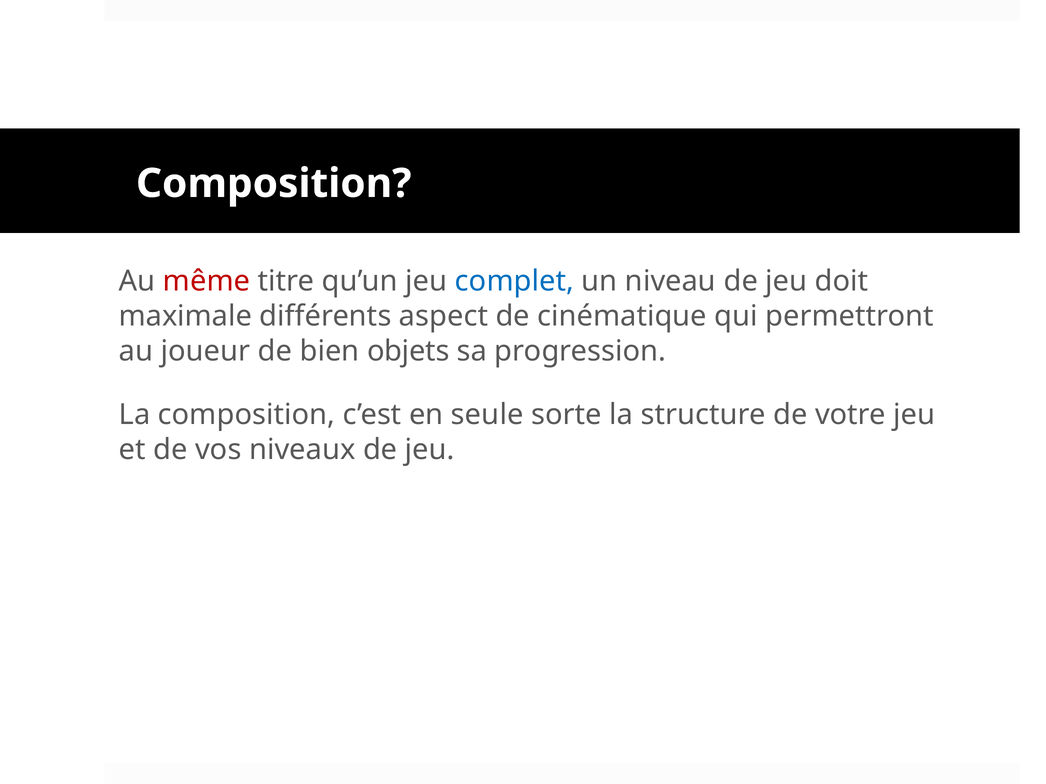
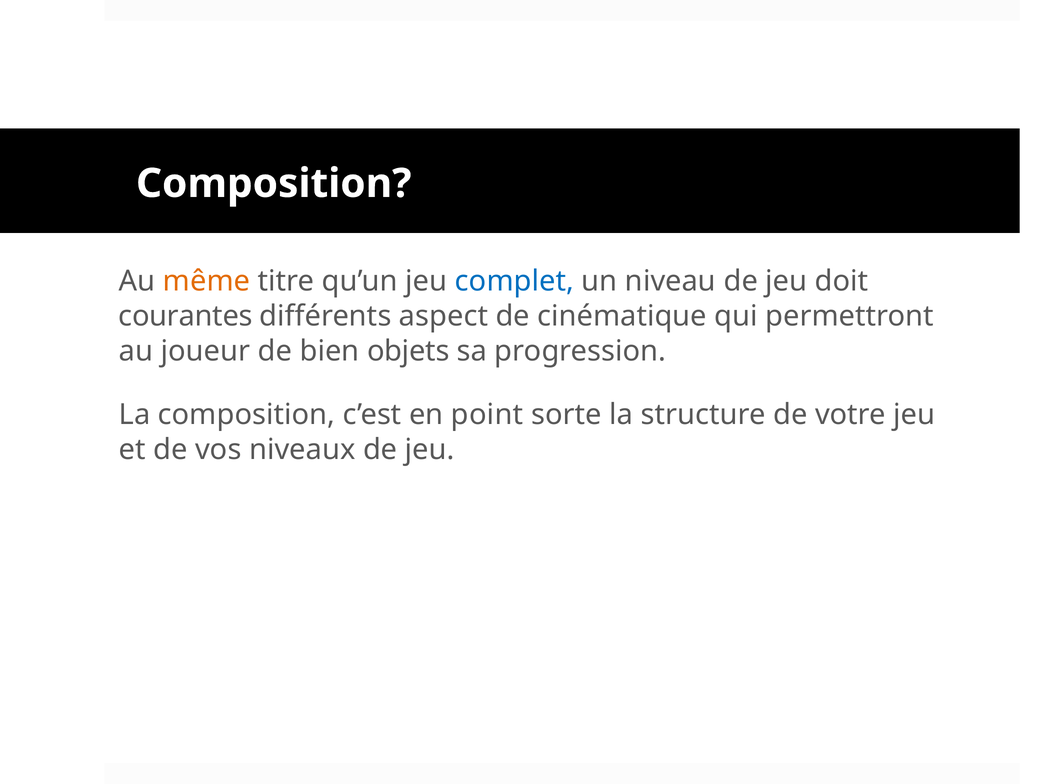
même colour: red -> orange (207, 281)
maximale: maximale -> courantes (185, 316)
seule: seule -> point (487, 415)
